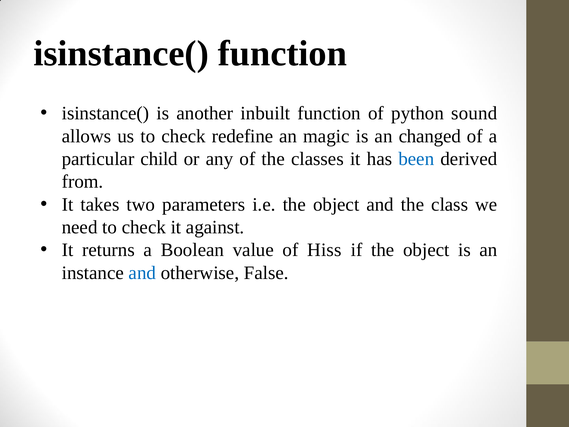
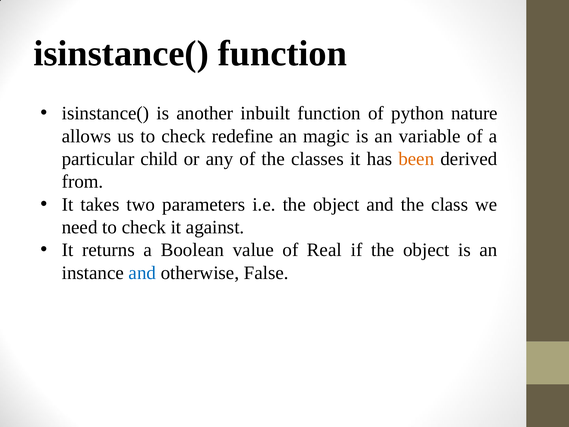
sound: sound -> nature (474, 113)
changed: changed -> variable (430, 136)
been colour: blue -> orange (416, 159)
Hiss: Hiss -> Real (324, 250)
